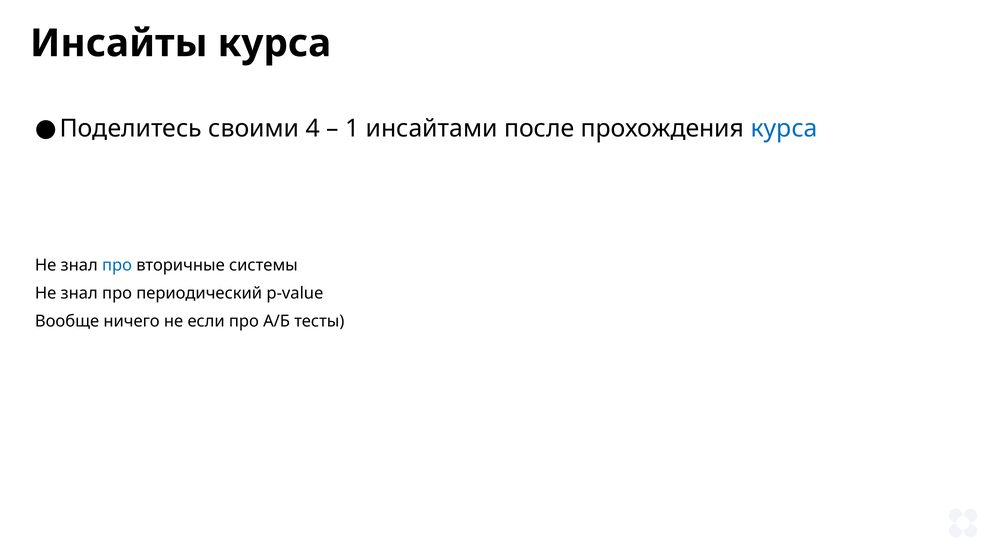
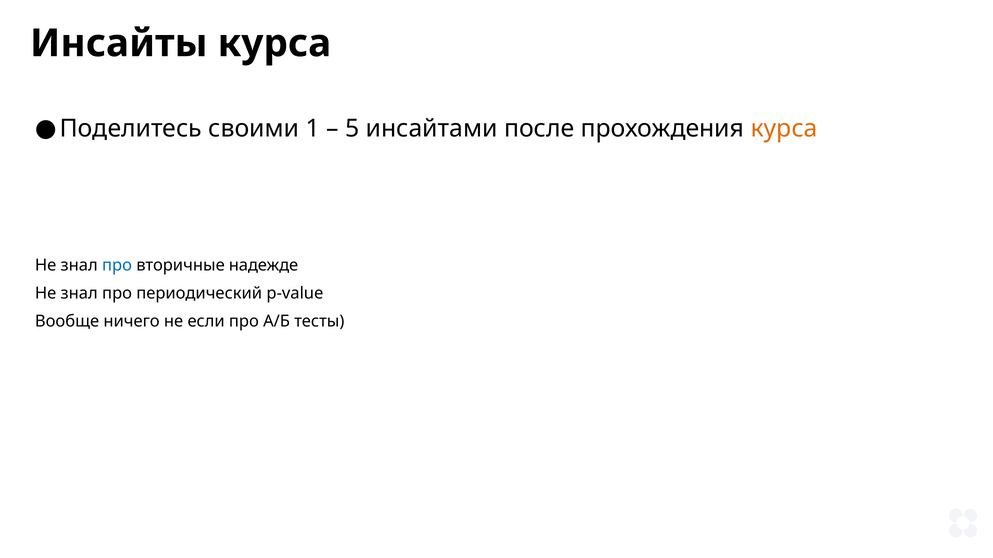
4: 4 -> 1 (313, 129)
1: 1 -> 5 (352, 129)
курса colour: blue -> orange (784, 129)
системы: системы -> надежде (263, 265)
